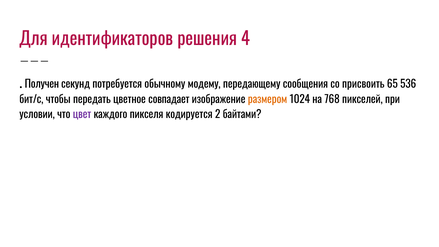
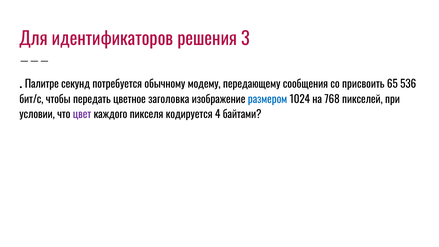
4: 4 -> 3 (245, 39)
Получен: Получен -> Палитре (42, 84)
совпадает: совпадает -> заголовка (169, 99)
размером colour: orange -> blue (267, 99)
2: 2 -> 4 (218, 115)
